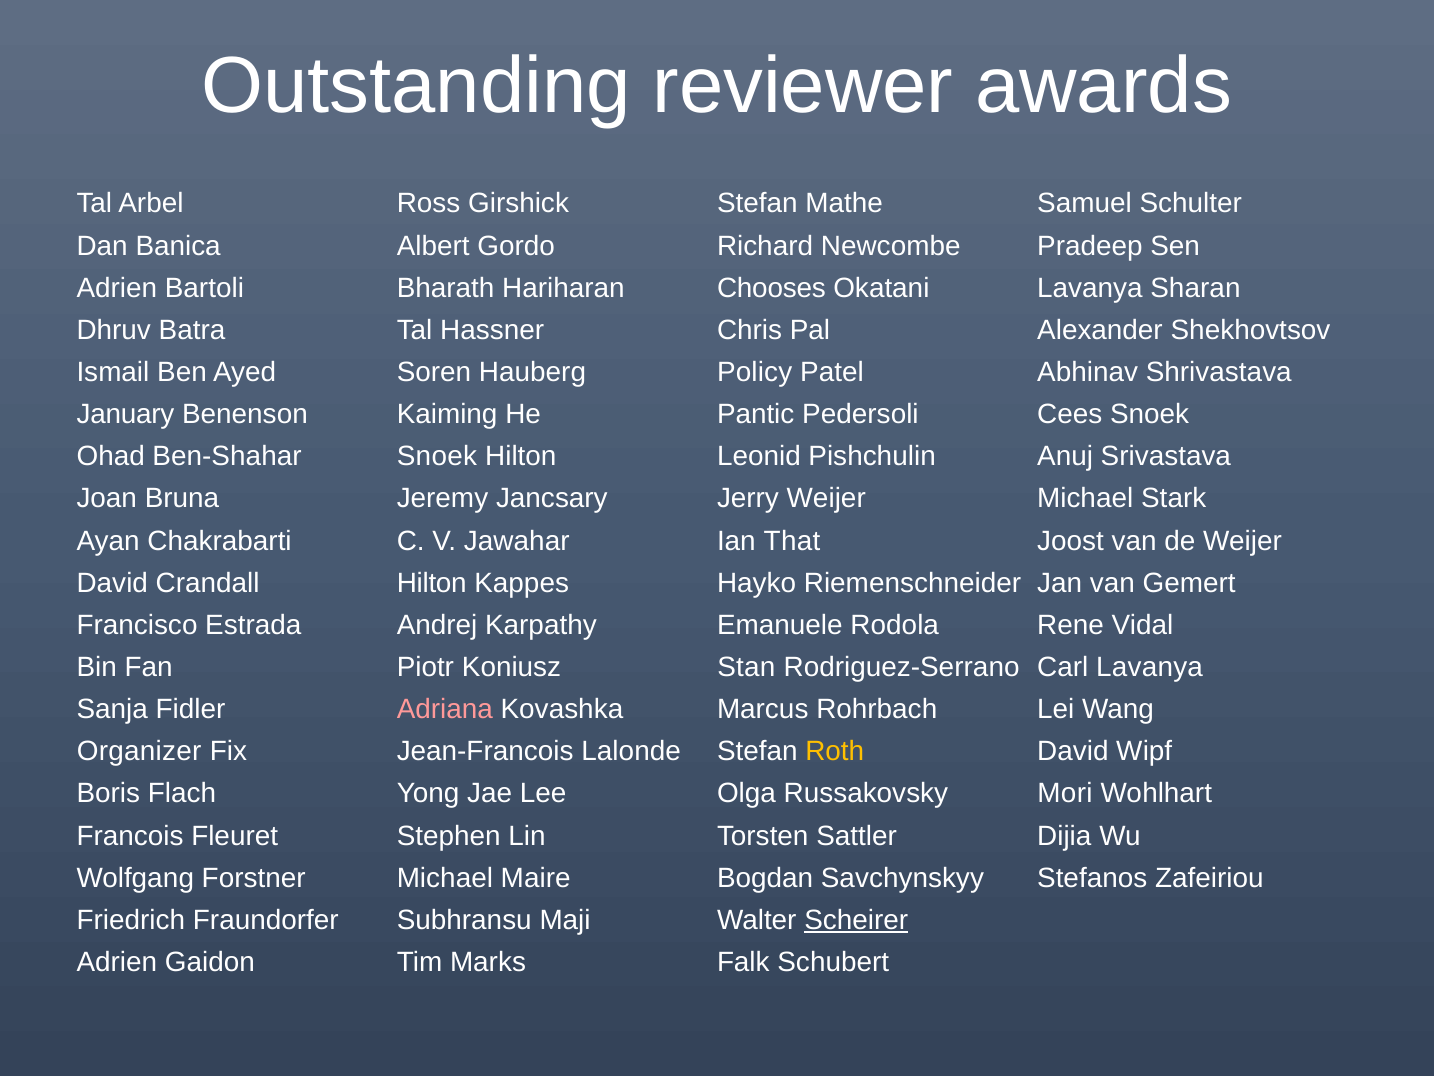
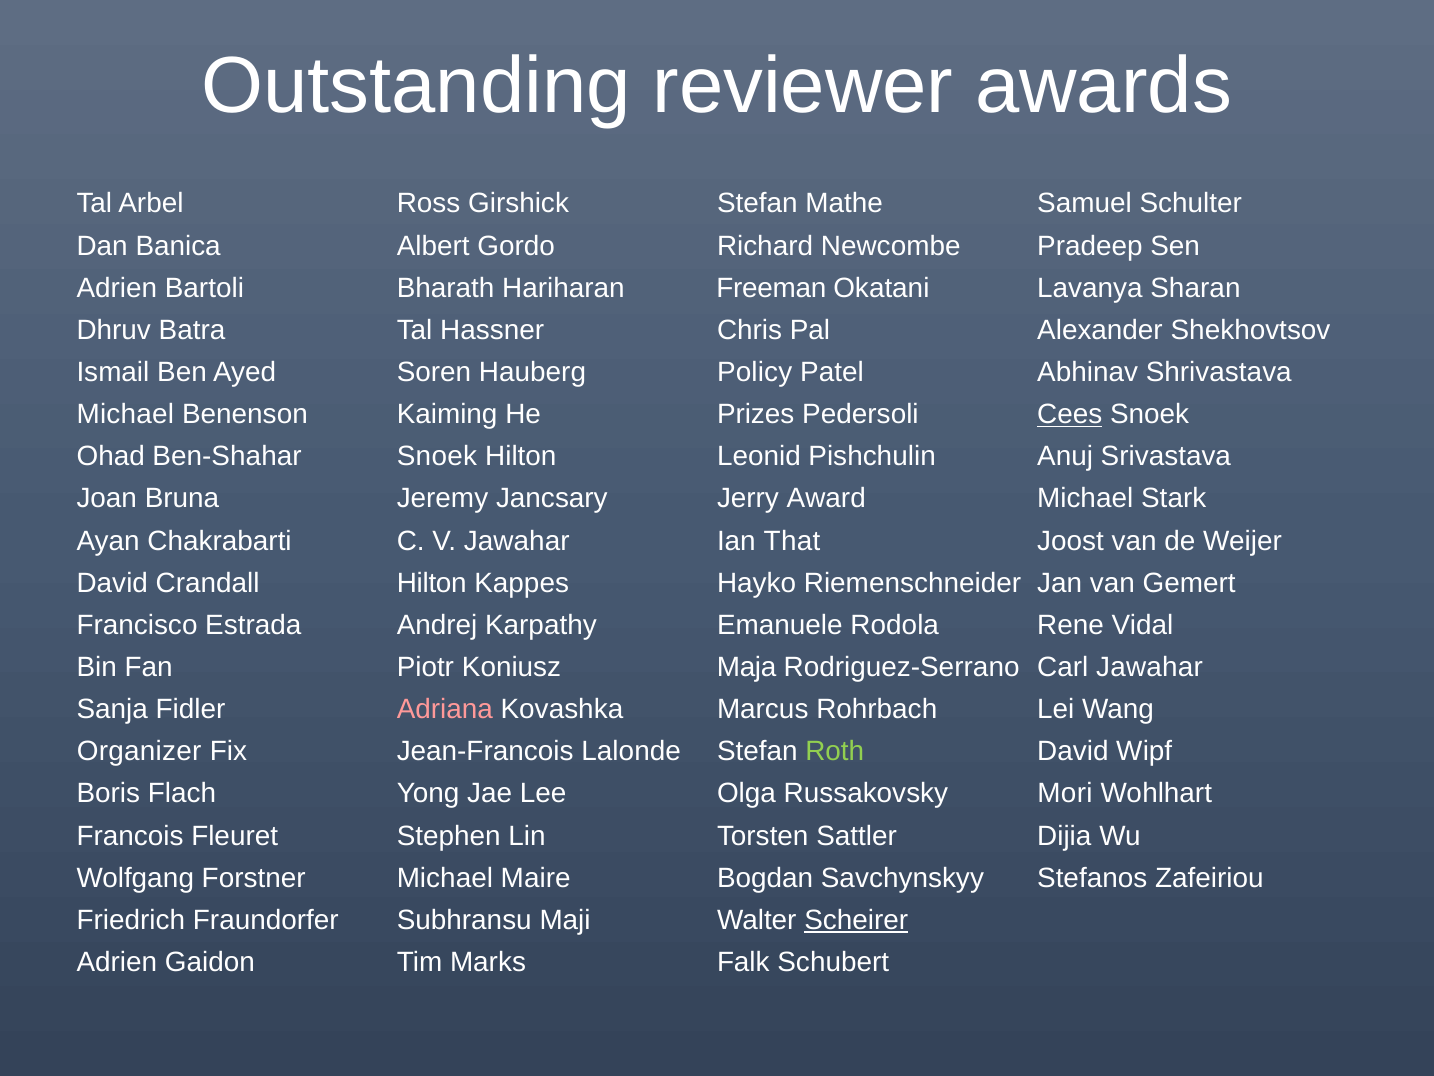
Chooses: Chooses -> Freeman (771, 288)
January: January -> Michael (125, 414)
Pantic: Pantic -> Prizes (756, 414)
Cees underline: none -> present (1070, 414)
Jerry Weijer: Weijer -> Award (826, 499)
Stan: Stan -> Maja (747, 667)
Carl Lavanya: Lavanya -> Jawahar (1150, 667)
Roth colour: yellow -> light green (835, 751)
